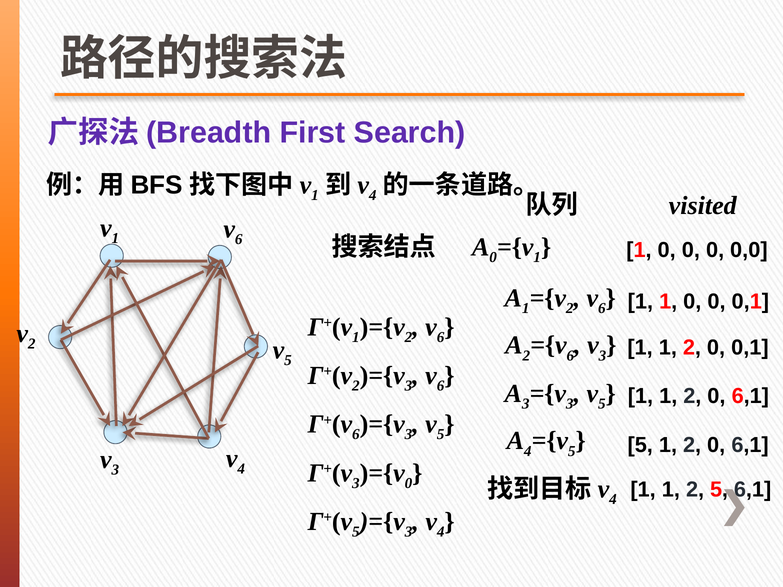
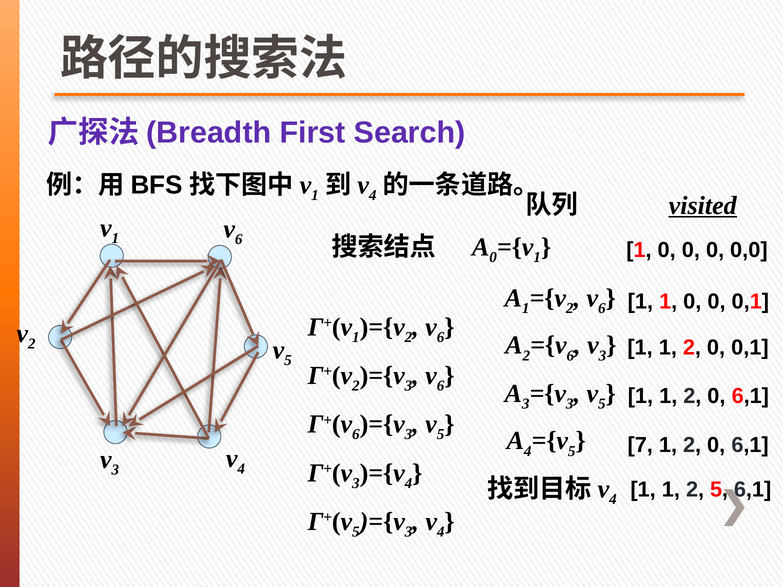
visited underline: none -> present (703, 205)
5: 5 -> 7 (640, 445)
0: 0 -> 4 (408, 483)
